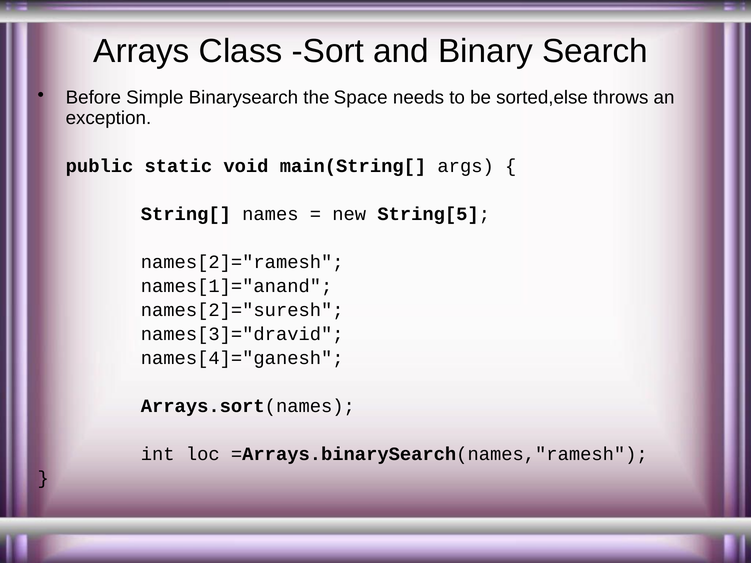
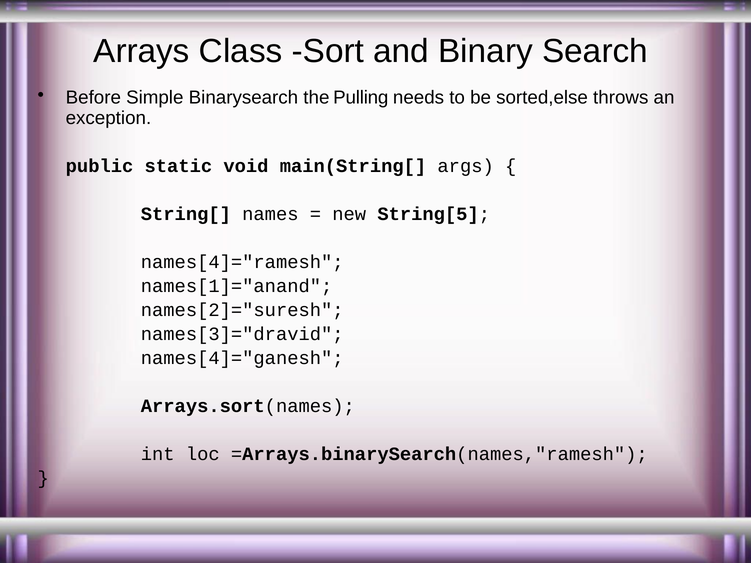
Space: Space -> Pulling (361, 98)
names[2]="ramesh: names[2]="ramesh -> names[4]="ramesh (242, 262)
